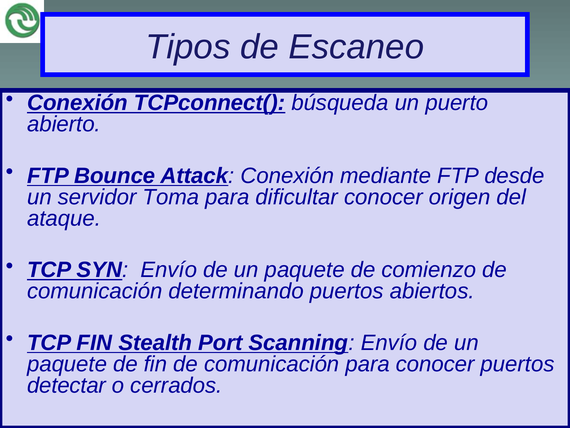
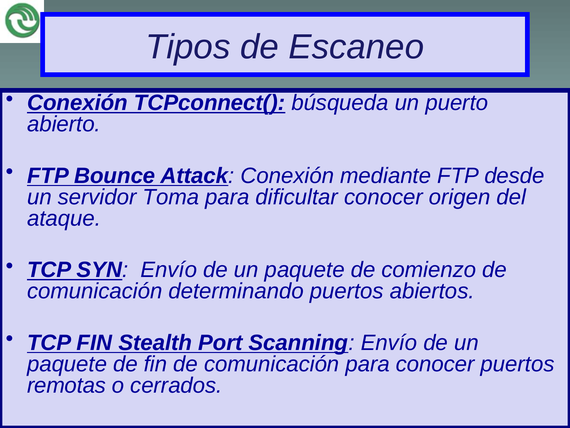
detectar: detectar -> remotas (67, 385)
